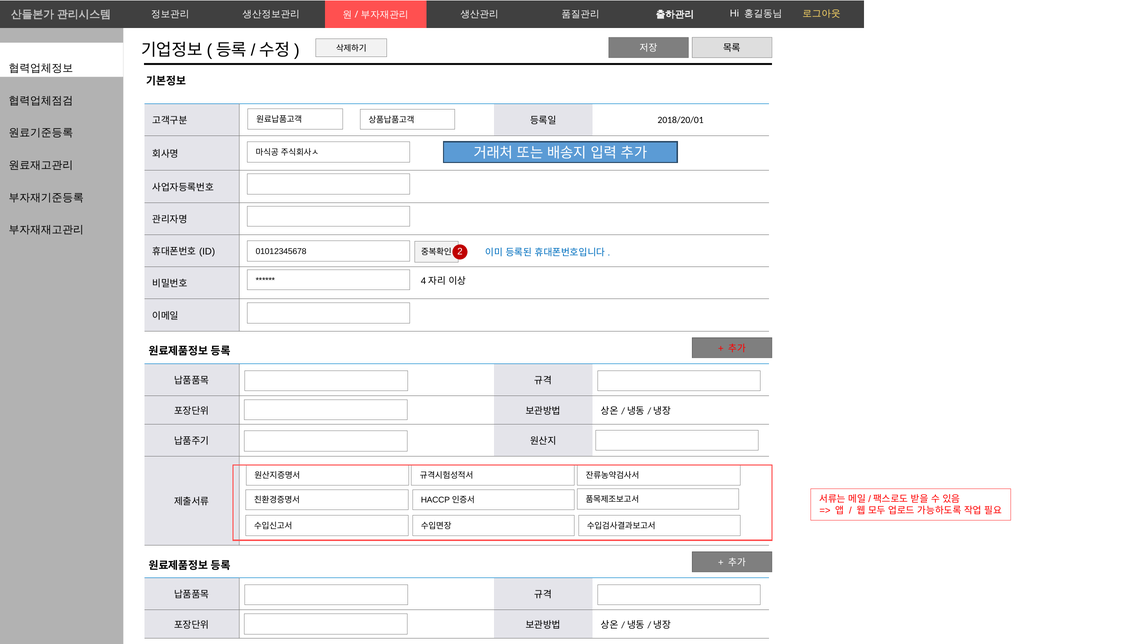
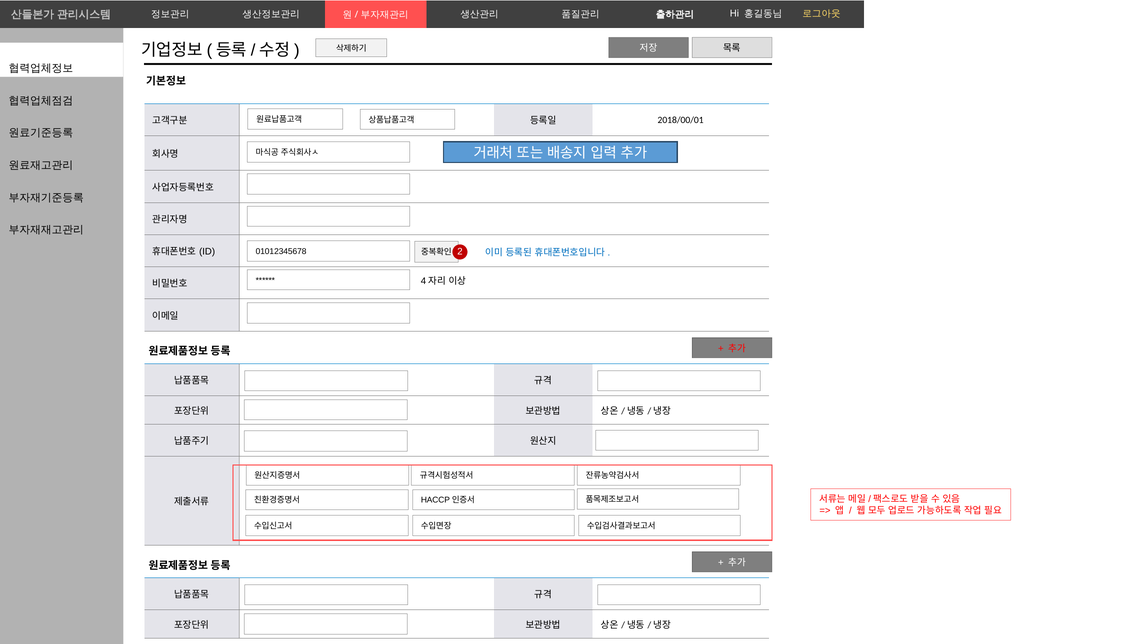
2018/20/01: 2018/20/01 -> 2018/00/01 (681, 120)
